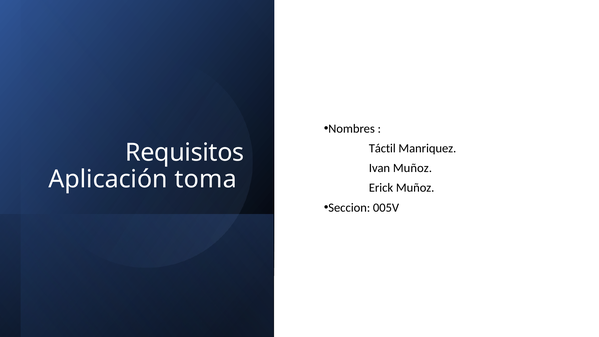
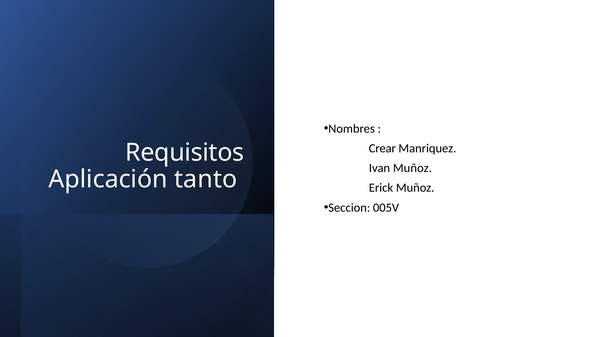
Táctil: Táctil -> Crear (382, 148)
toma: toma -> tanto (206, 179)
